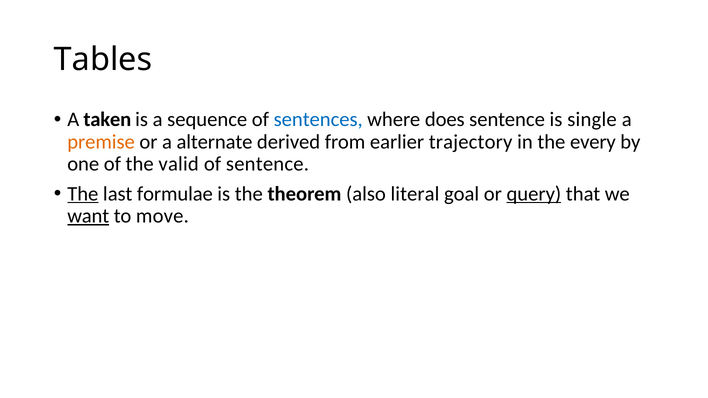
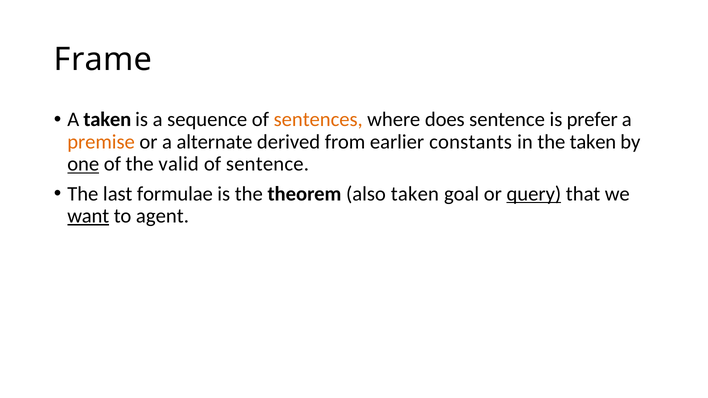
Tables: Tables -> Frame (103, 59)
sentences colour: blue -> orange (318, 120)
single: single -> prefer (592, 120)
trajectory: trajectory -> constants (471, 142)
the every: every -> taken (593, 142)
one underline: none -> present (83, 164)
The underline: present -> none (83, 194)
also literal: literal -> taken (415, 194)
move: move -> agent (162, 216)
